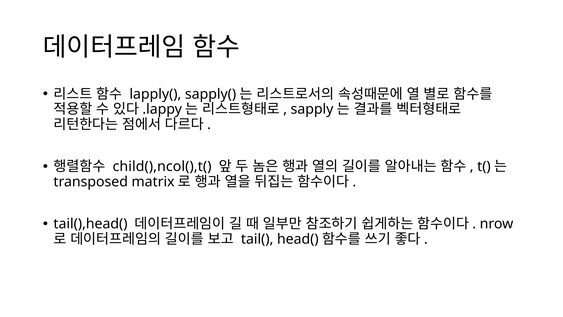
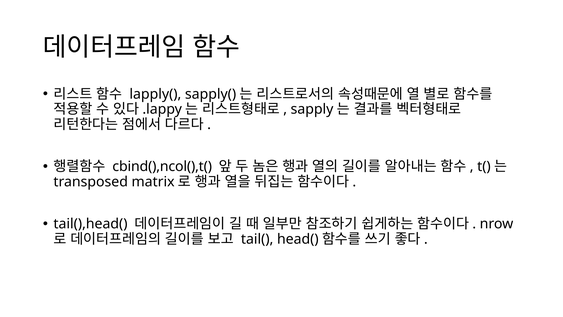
child(),ncol(),t(: child(),ncol(),t( -> cbind(),ncol(),t( (162, 166)
